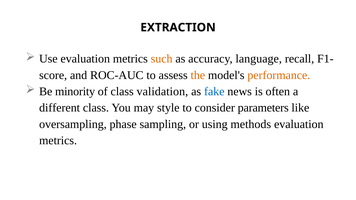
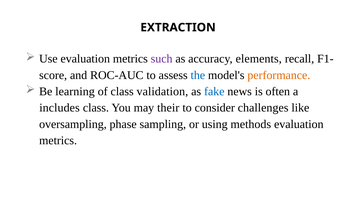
such colour: orange -> purple (162, 59)
language: language -> elements (259, 59)
the colour: orange -> blue (198, 75)
minority: minority -> learning (75, 92)
different: different -> includes (60, 108)
style: style -> their (168, 108)
parameters: parameters -> challenges (263, 108)
